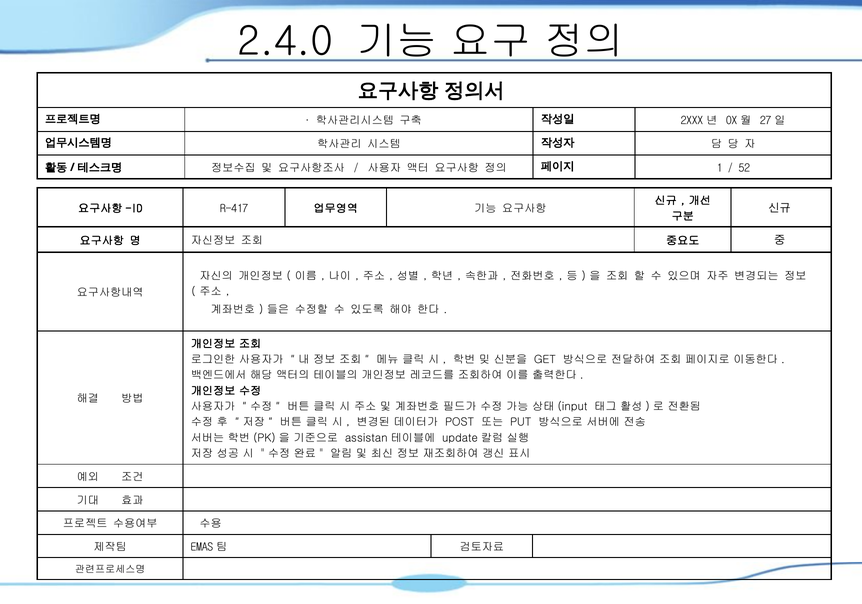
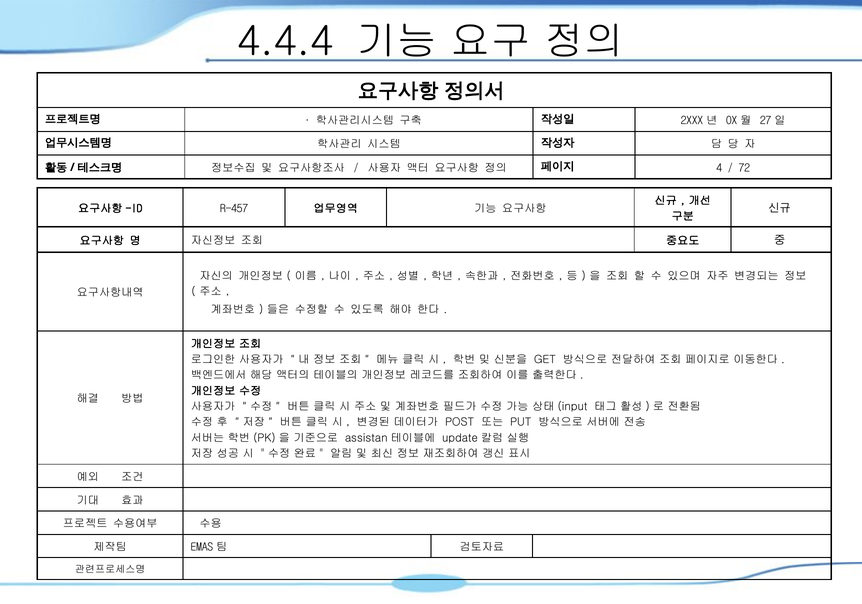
2.4.0: 2.4.0 -> 4.4.4 (285, 41)
1: 1 -> 4 (719, 168)
52: 52 -> 72 (744, 168)
R-417: R-417 -> R-457 (234, 208)
